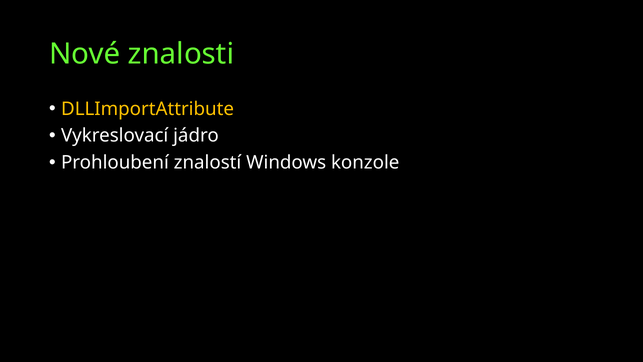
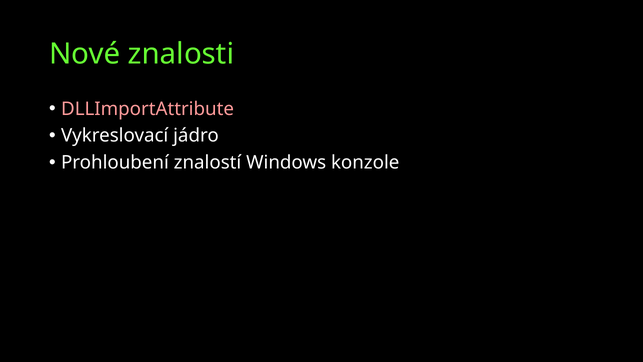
DLLImportAttribute colour: yellow -> pink (148, 109)
